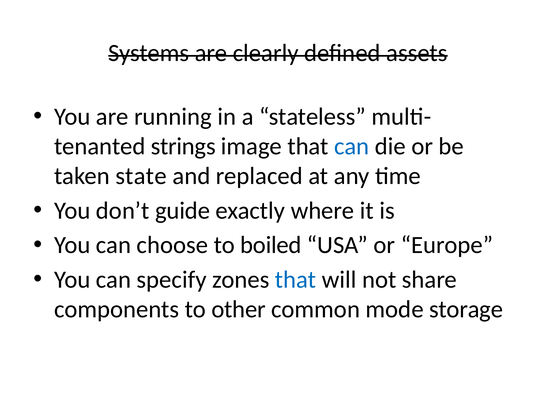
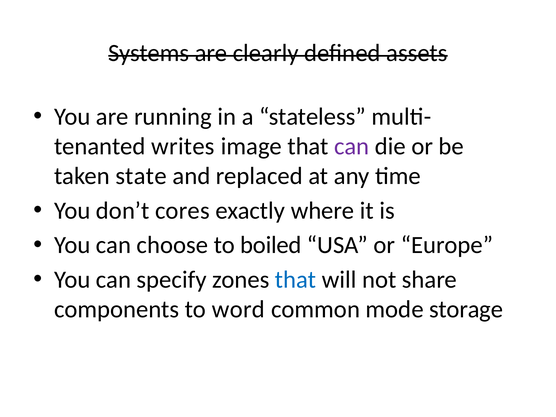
strings: strings -> writes (183, 146)
can colour: blue -> purple (352, 146)
guide: guide -> cores (182, 211)
other: other -> word (238, 309)
